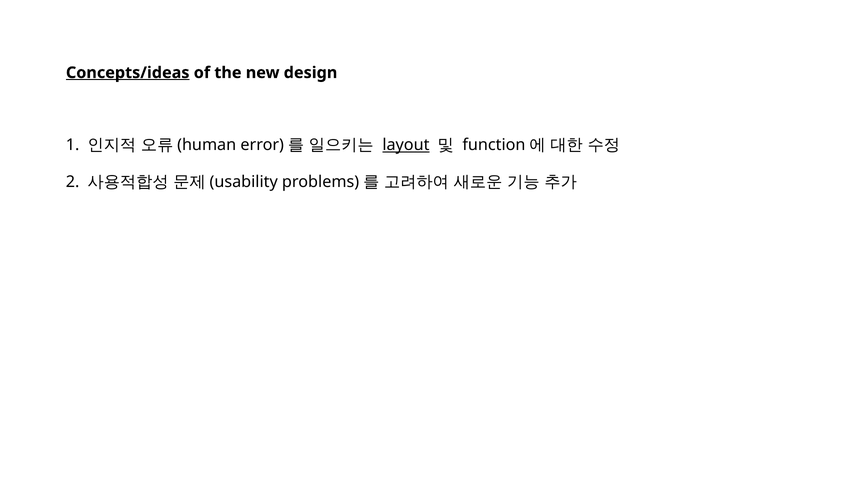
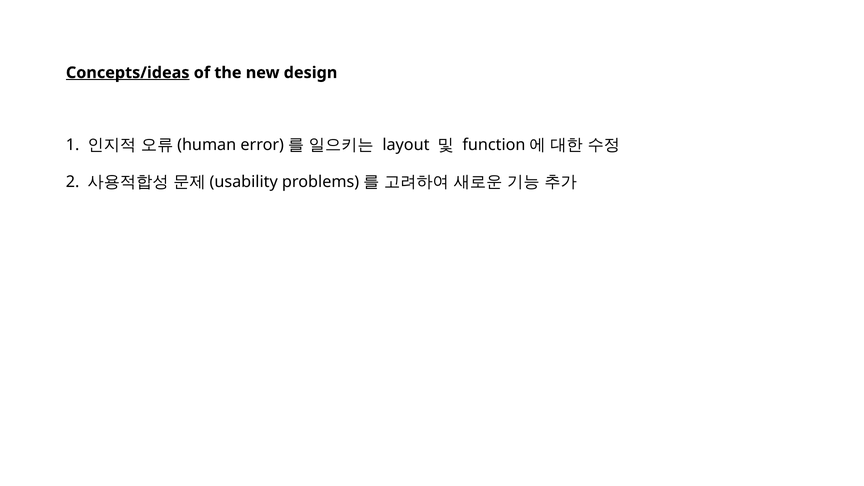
layout underline: present -> none (406, 145)
